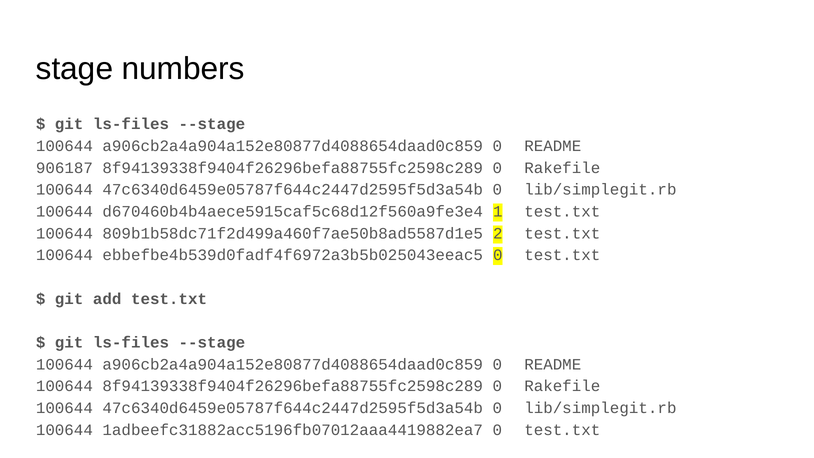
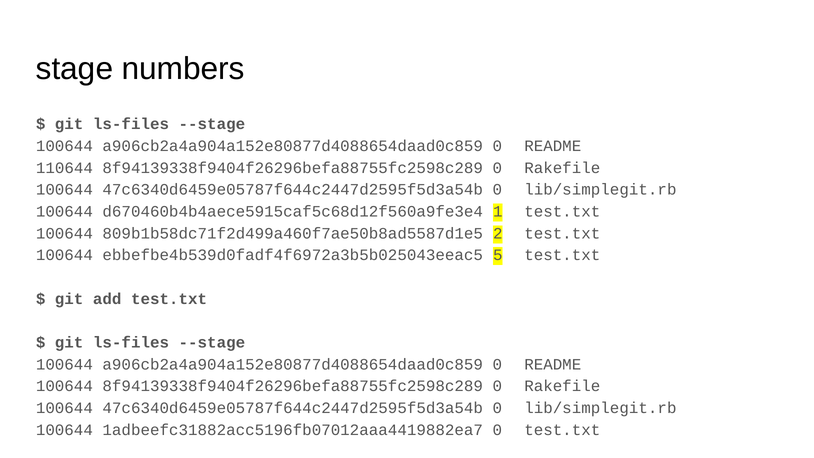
906187: 906187 -> 110644 (64, 168)
ebbefbe4b539d0fadf4f6972a3b5b025043eeac5 0: 0 -> 5 (498, 255)
